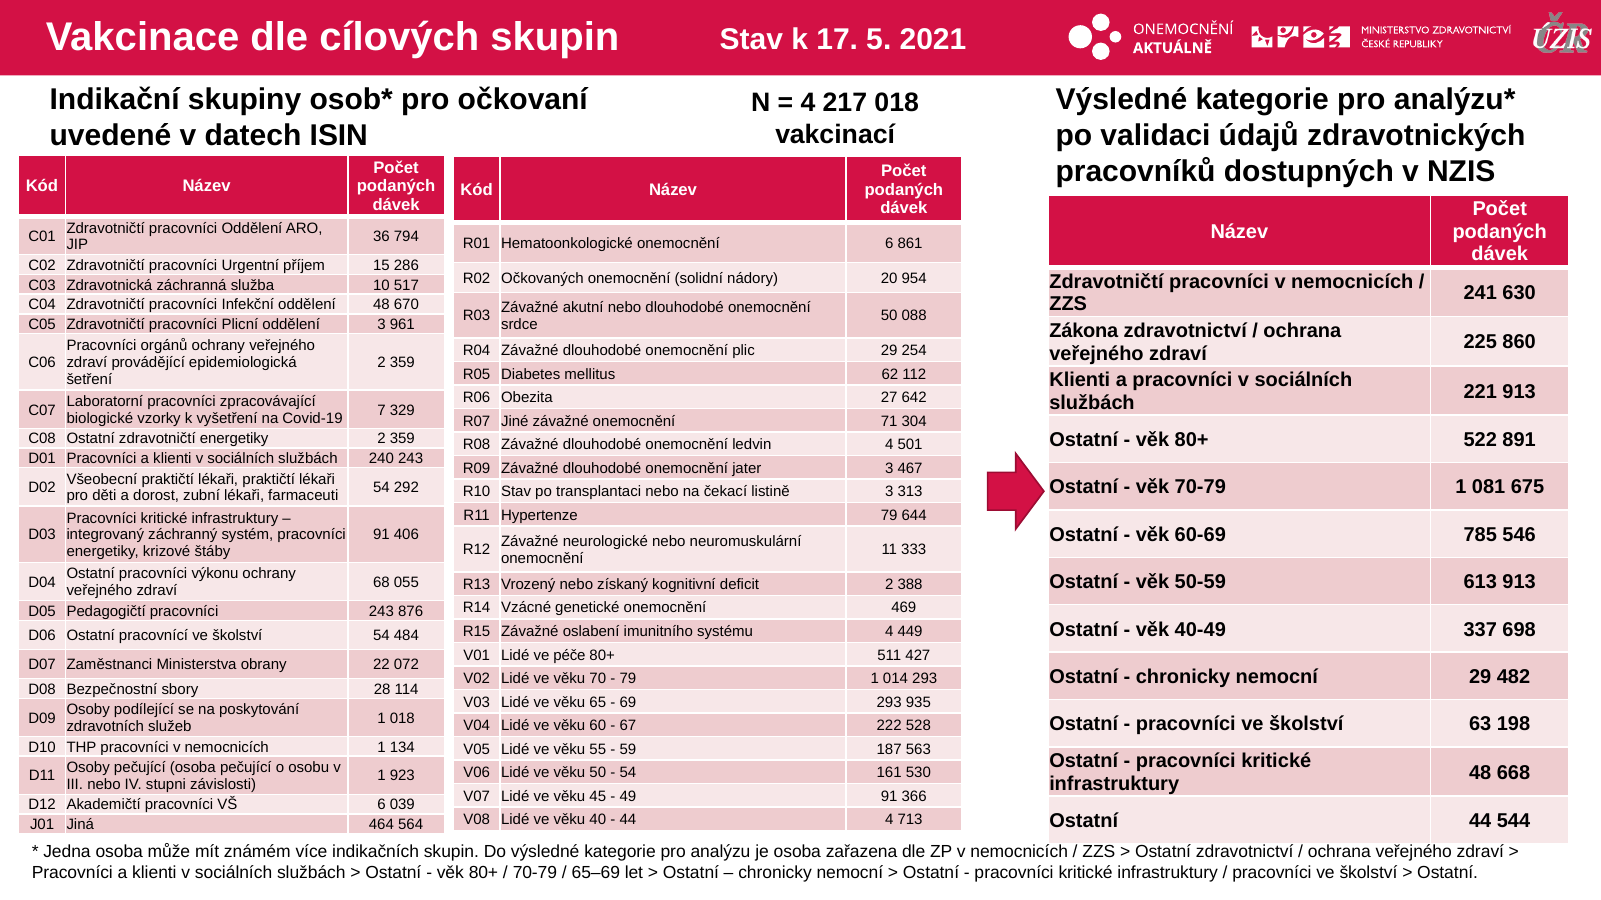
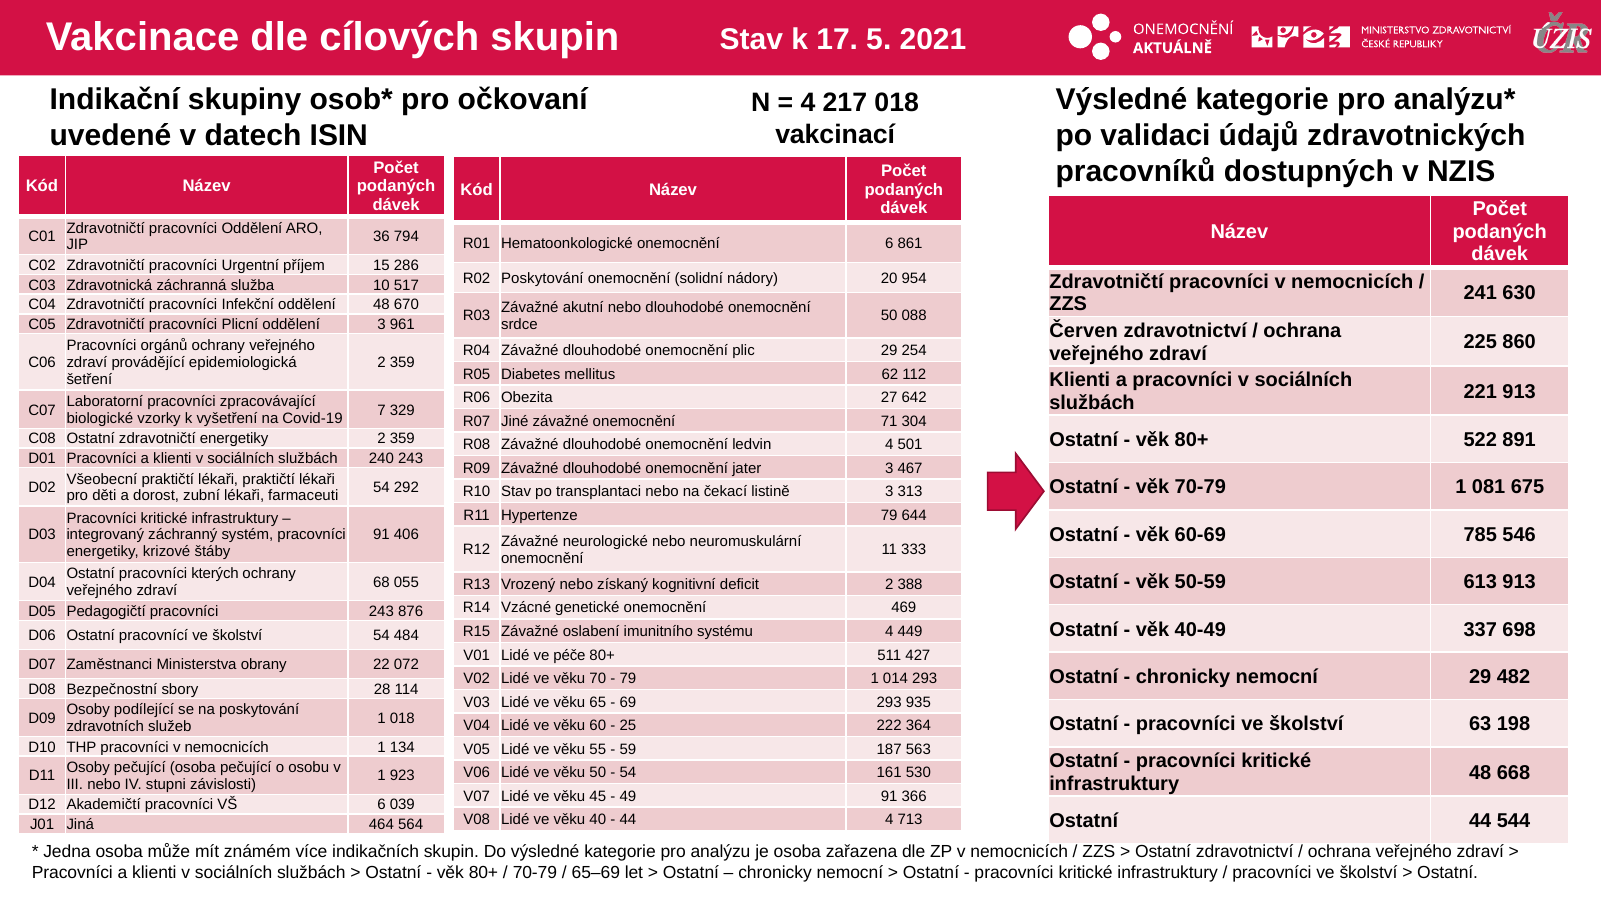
R02 Očkovaných: Očkovaných -> Poskytování (542, 278)
Zákona: Zákona -> Červen (1084, 331)
výkonu: výkonu -> kterých (215, 574)
67: 67 -> 25 (628, 726)
528: 528 -> 364 (918, 726)
